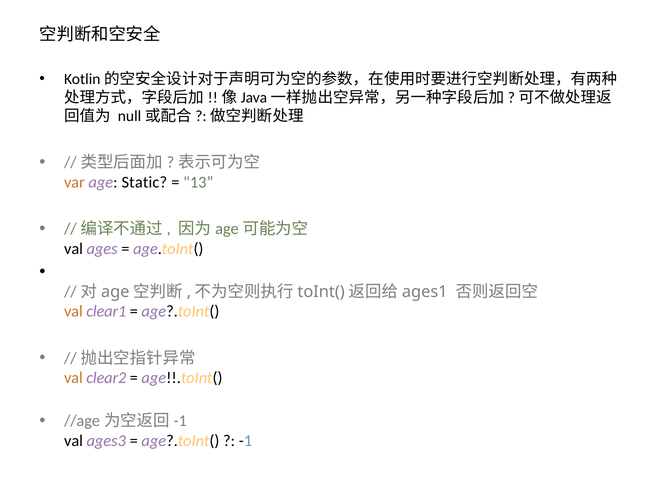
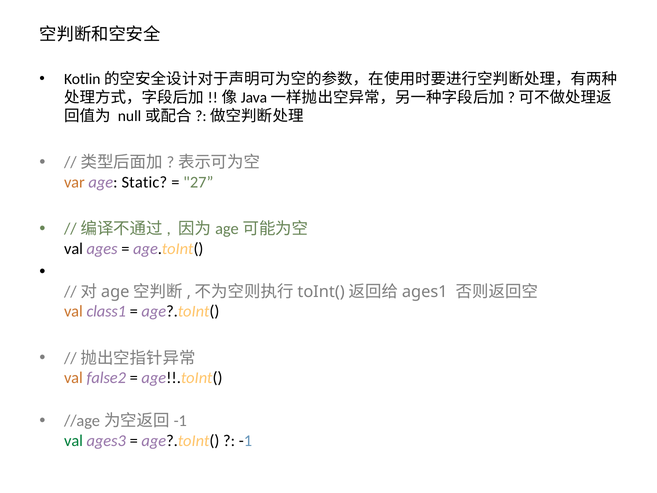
13: 13 -> 27 (198, 182)
clear1: clear1 -> class1 (106, 311)
clear2: clear2 -> false2 (106, 378)
val colour: black -> green (73, 441)
